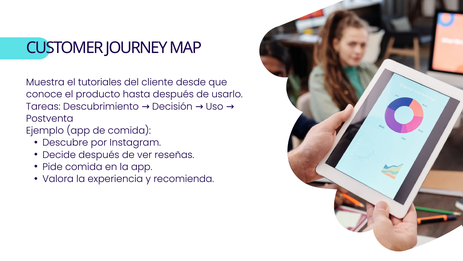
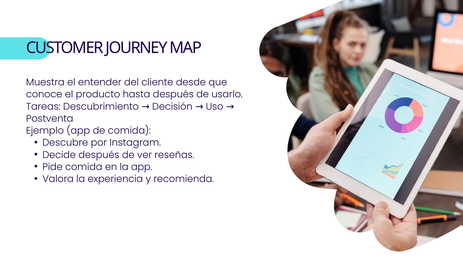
tutoriales: tutoriales -> entender (100, 82)
